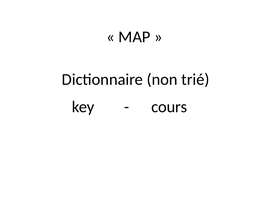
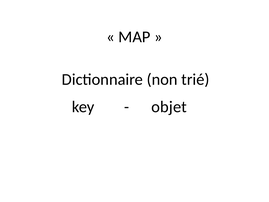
cours: cours -> objet (169, 107)
